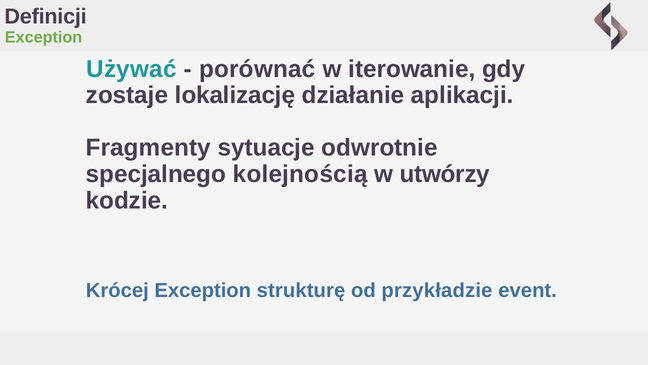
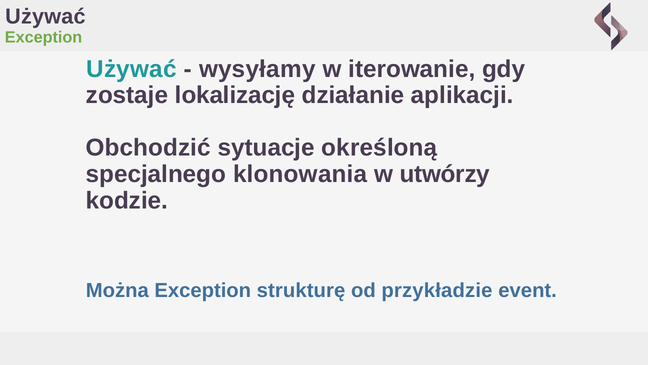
Definicji: Definicji -> Używać (45, 17)
porównać: porównać -> wysyłamy (257, 69)
Fragmenty: Fragmenty -> Obchodzić (148, 148)
odwrotnie: odwrotnie -> określoną (379, 148)
kolejnością: kolejnością -> klonowania (300, 174)
Krócej: Krócej -> Można (117, 290)
